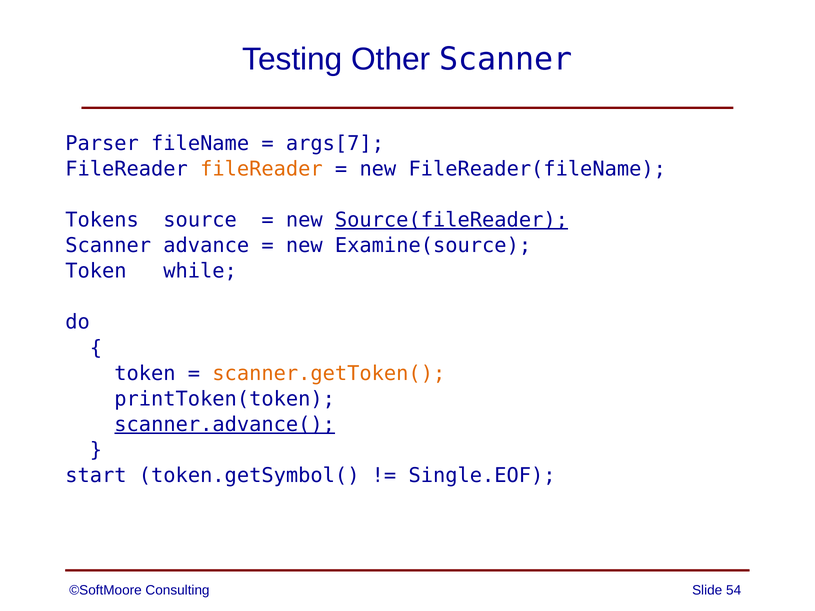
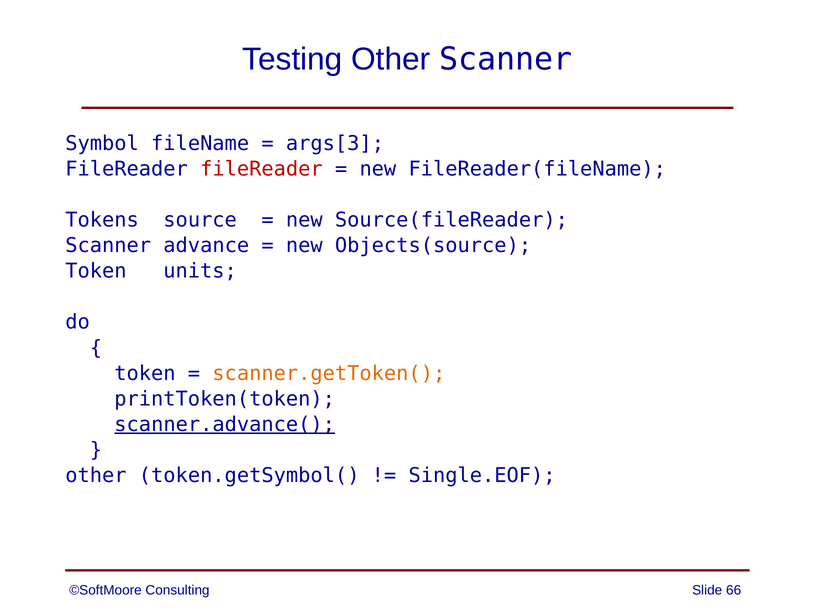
Parser: Parser -> Symbol (102, 143)
args[7: args[7 -> args[3 (335, 143)
fileReader colour: orange -> red (261, 169)
Source(fileReader underline: present -> none (451, 220)
Examine(source: Examine(source -> Objects(source (433, 246)
while: while -> units (200, 271)
start: start -> other (96, 476)
54: 54 -> 66 (734, 590)
